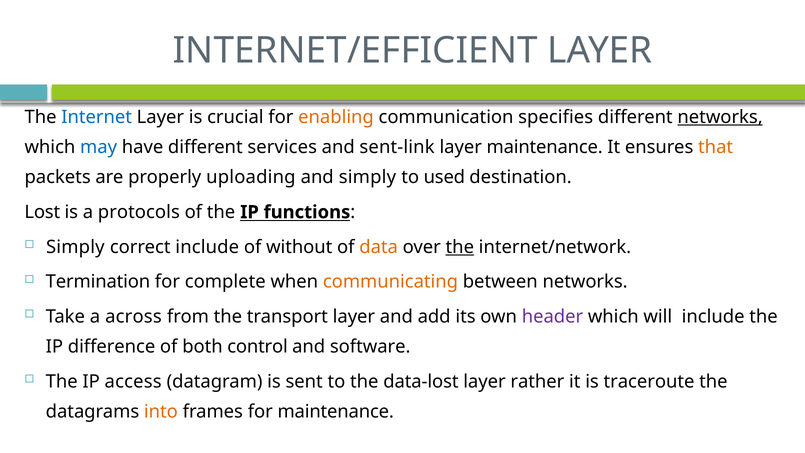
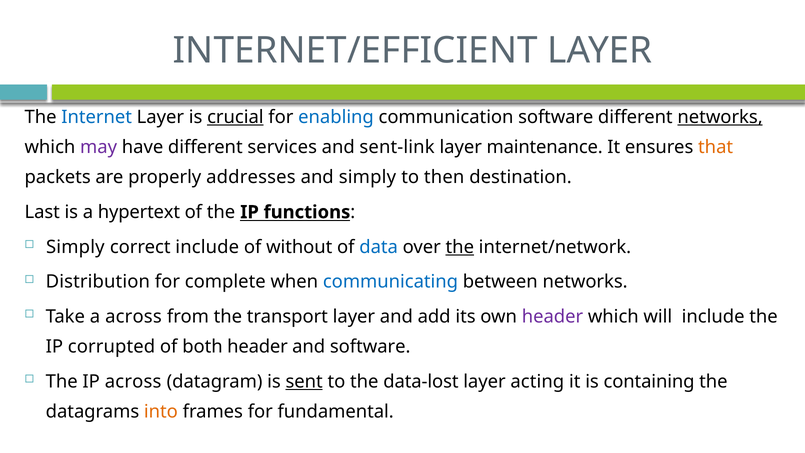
crucial underline: none -> present (235, 117)
enabling colour: orange -> blue (336, 117)
communication specifies: specifies -> software (556, 117)
may colour: blue -> purple (99, 147)
uploading: uploading -> addresses (251, 177)
used: used -> then (444, 177)
Lost: Lost -> Last (42, 212)
protocols: protocols -> hypertext (139, 212)
data colour: orange -> blue (379, 247)
Termination: Termination -> Distribution (98, 282)
communicating colour: orange -> blue (390, 282)
difference: difference -> corrupted (111, 347)
both control: control -> header (258, 347)
IP access: access -> across (133, 381)
sent underline: none -> present (304, 381)
rather: rather -> acting (537, 381)
traceroute: traceroute -> containing (649, 381)
for maintenance: maintenance -> fundamental (336, 411)
